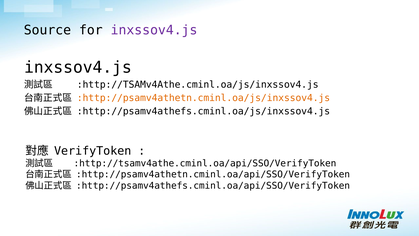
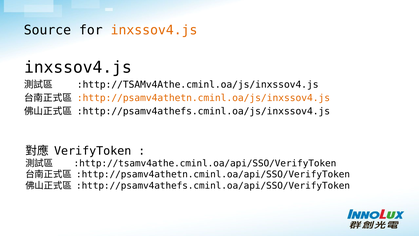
inxssov4.js colour: purple -> orange (154, 30)
